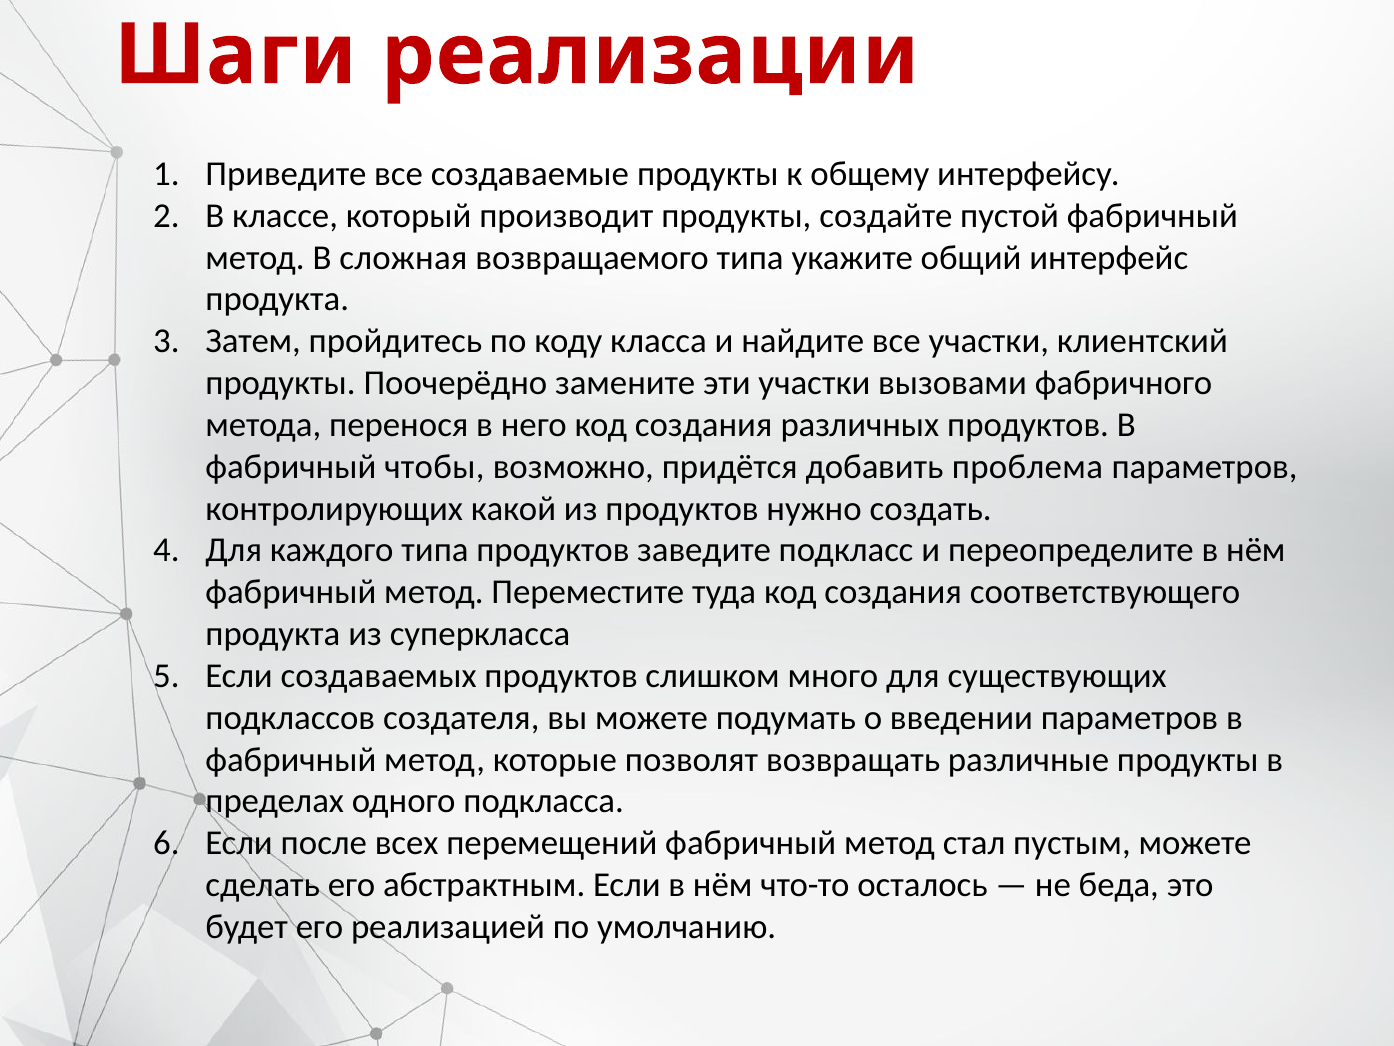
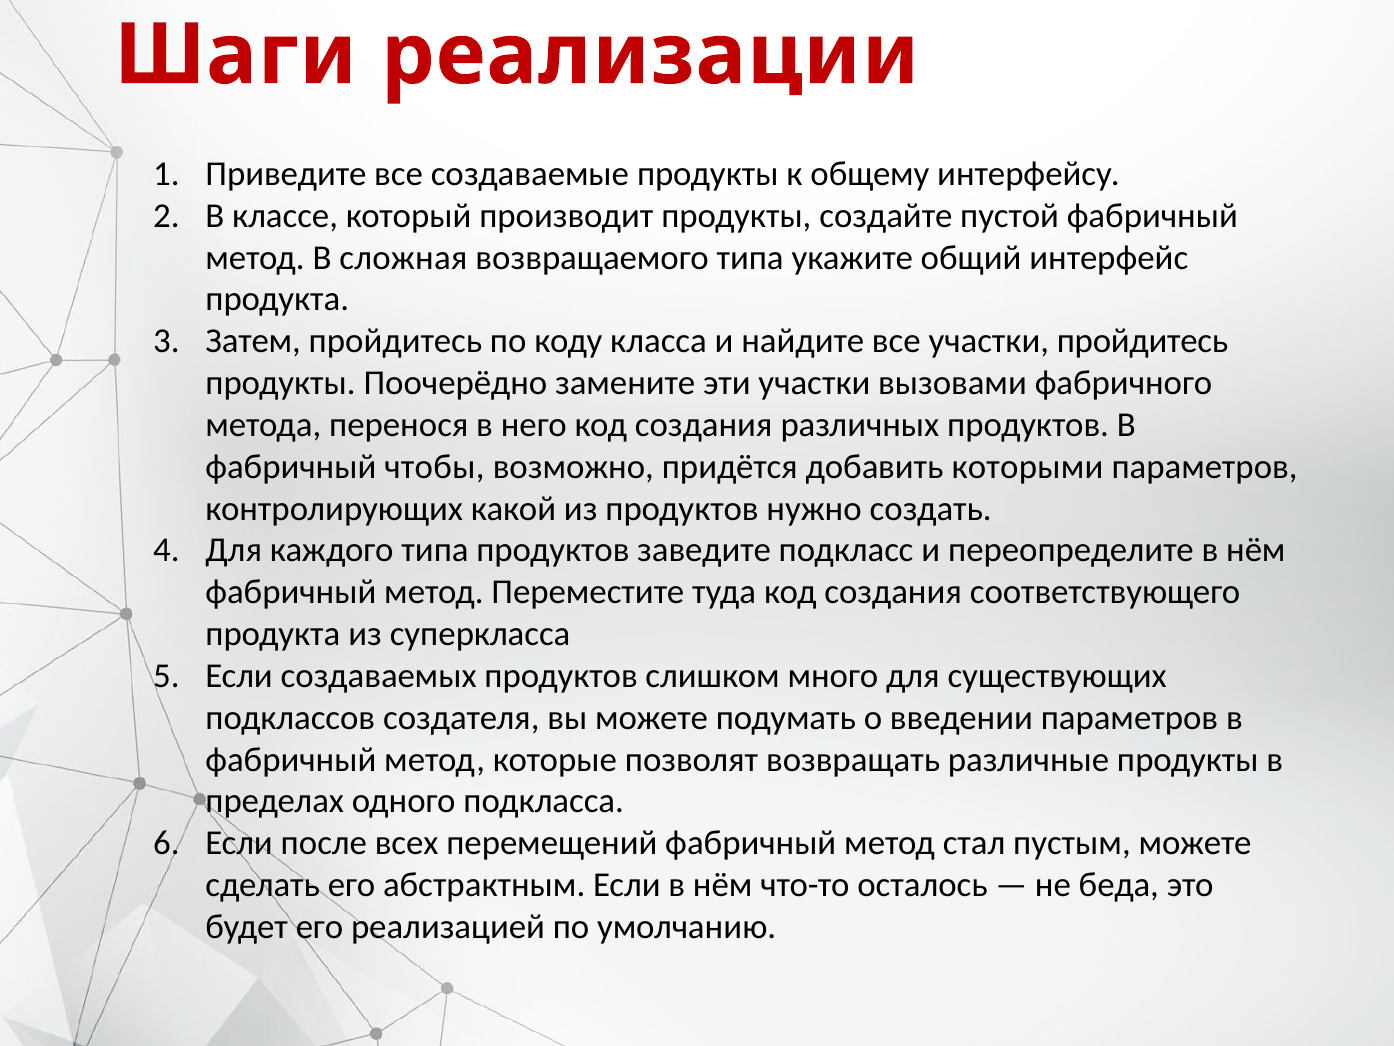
участки клиентский: клиентский -> пройдитесь (1143, 341)
проблема: проблема -> которыми (1027, 467)
